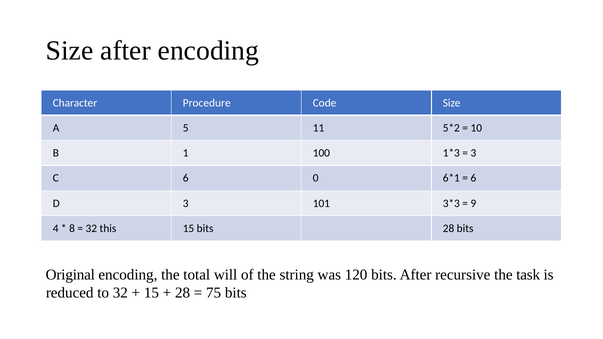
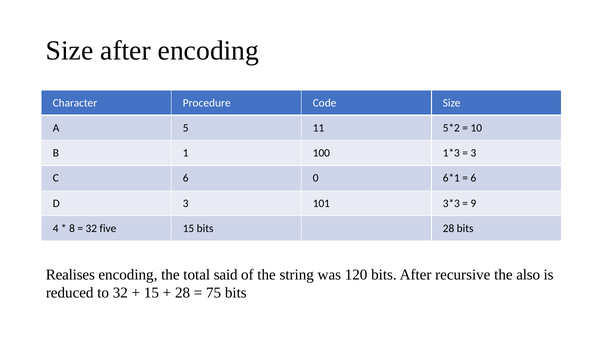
this: this -> five (108, 228)
Original: Original -> Realises (70, 275)
will: will -> said (226, 275)
task: task -> also (528, 275)
